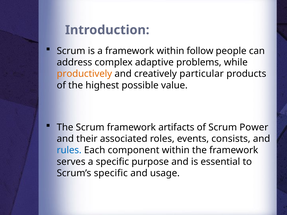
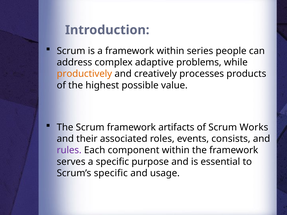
follow: follow -> series (200, 51)
particular: particular -> processes (202, 74)
Power: Power -> Works (254, 127)
rules colour: blue -> purple (69, 150)
